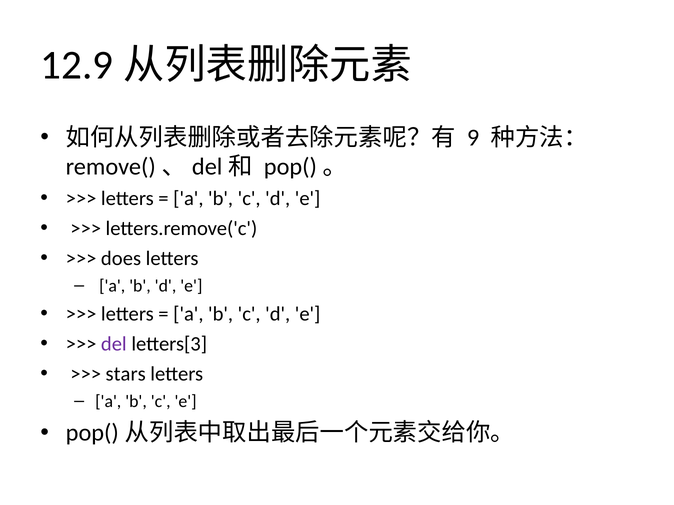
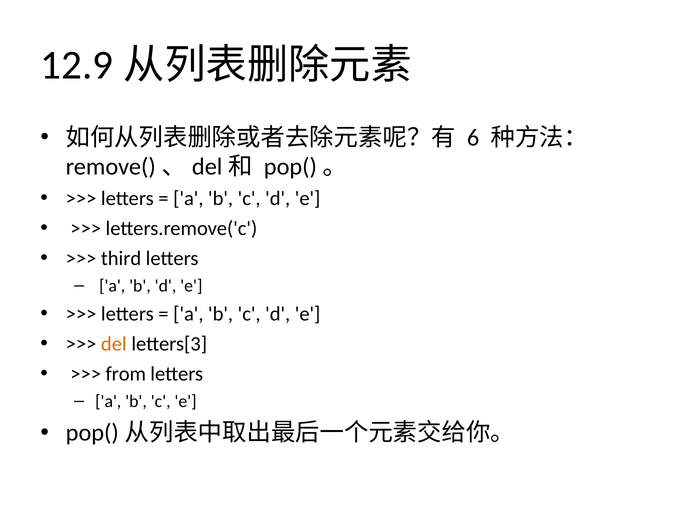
9: 9 -> 6 (473, 138)
does: does -> third (121, 259)
del colour: purple -> orange (114, 344)
stars: stars -> from (126, 374)
